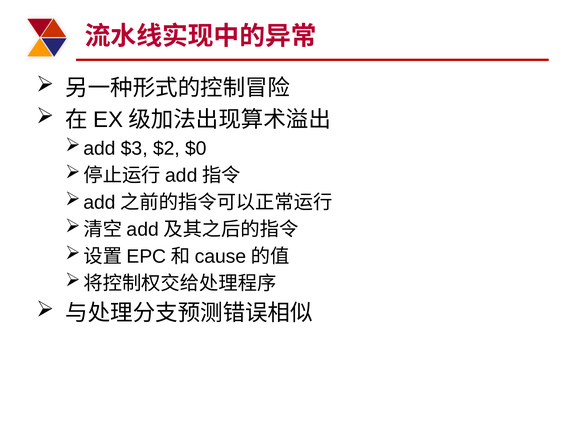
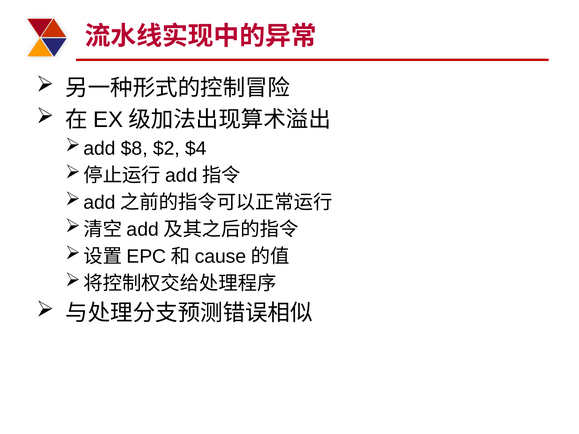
$3: $3 -> $8 (134, 148)
$0: $0 -> $4 (196, 148)
